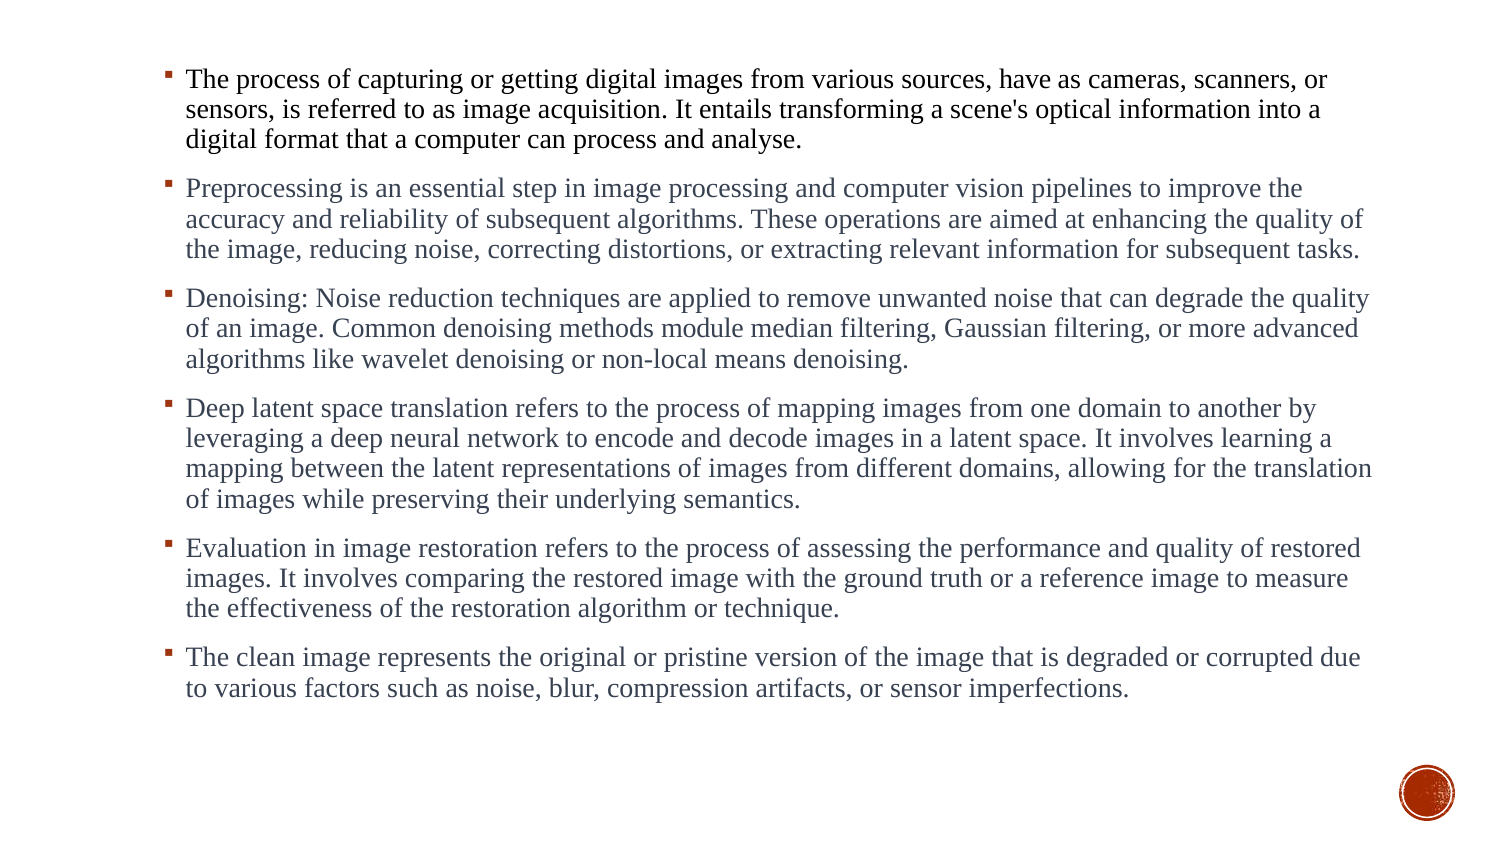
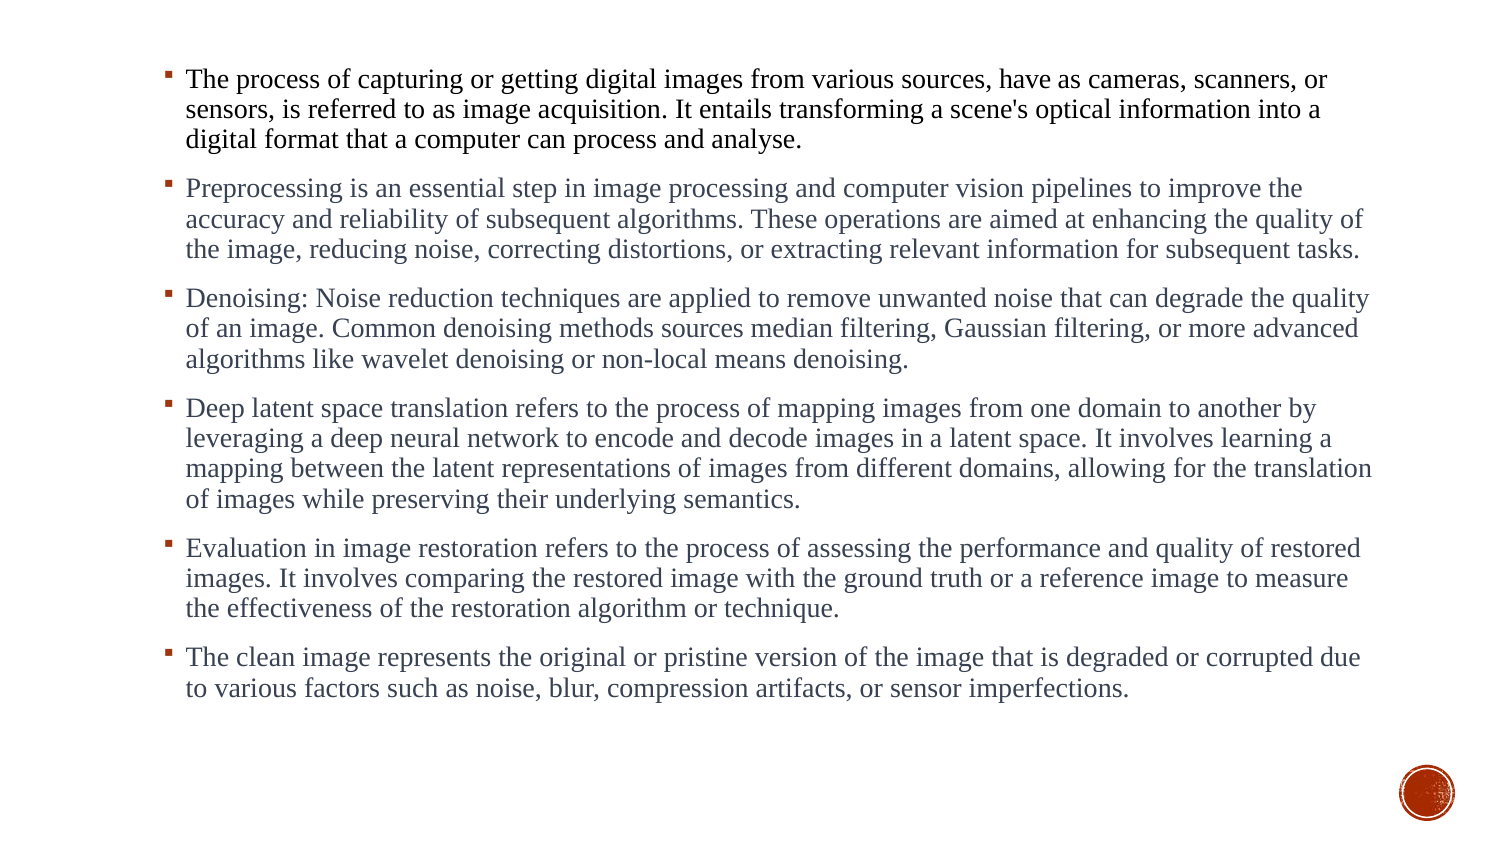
methods module: module -> sources (702, 328)
